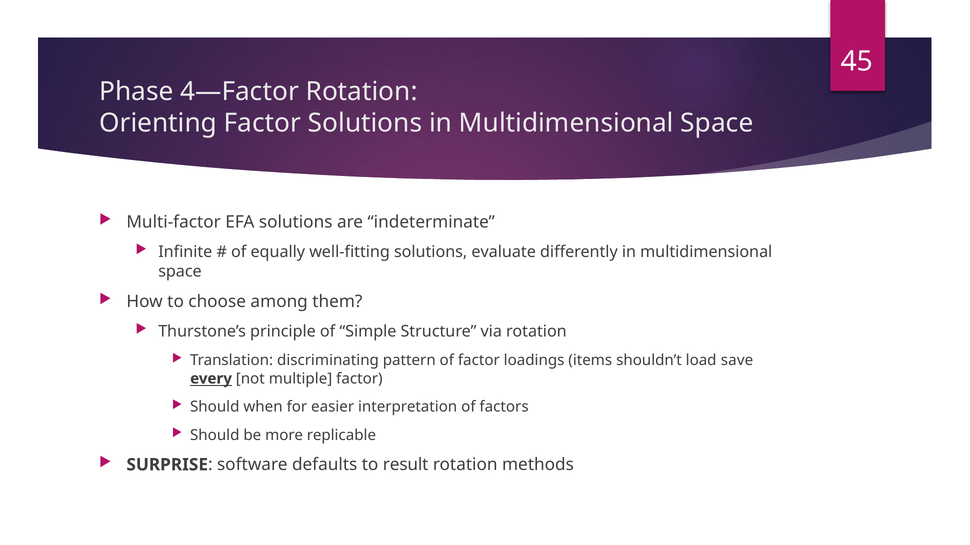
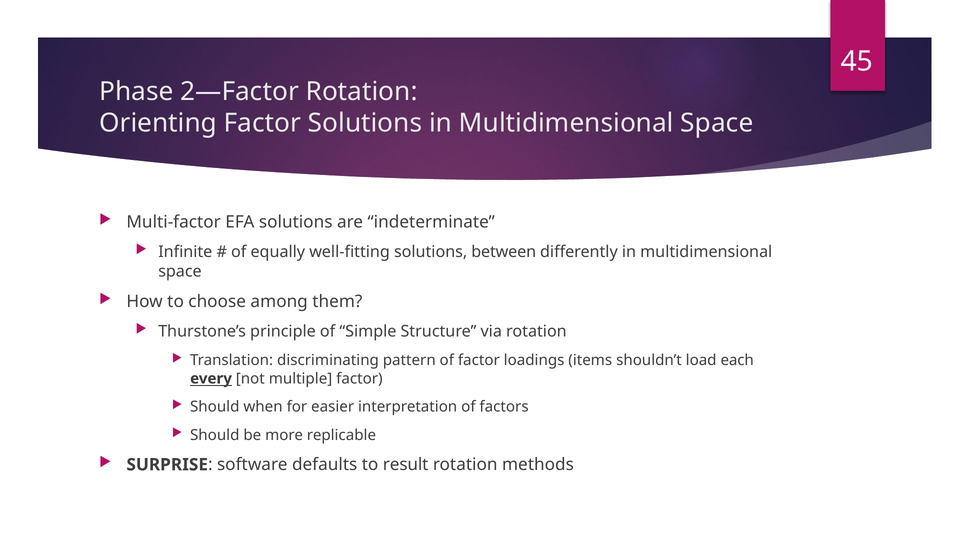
4—Factor: 4—Factor -> 2—Factor (240, 92)
evaluate: evaluate -> between (504, 252)
save: save -> each (737, 361)
